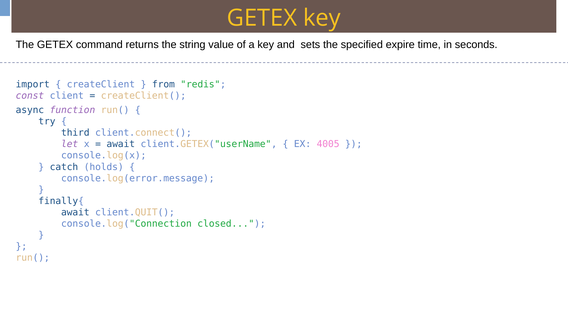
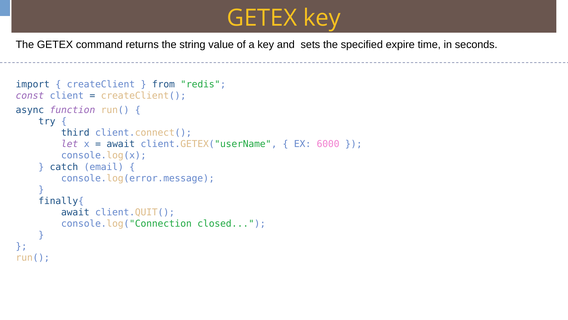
4005: 4005 -> 6000 (328, 144)
holds: holds -> email (104, 167)
